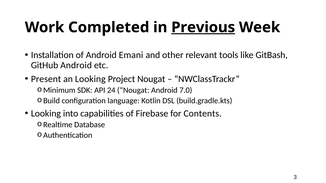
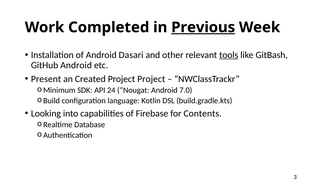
Emani: Emani -> Dasari (131, 55)
tools underline: none -> present (229, 55)
an Looking: Looking -> Created (90, 79)
Project Nougat: Nougat -> Project (151, 79)
